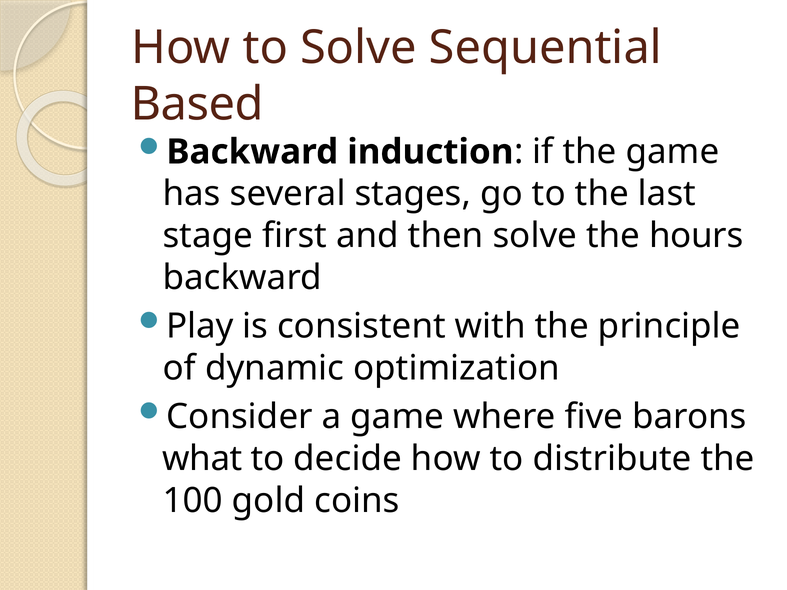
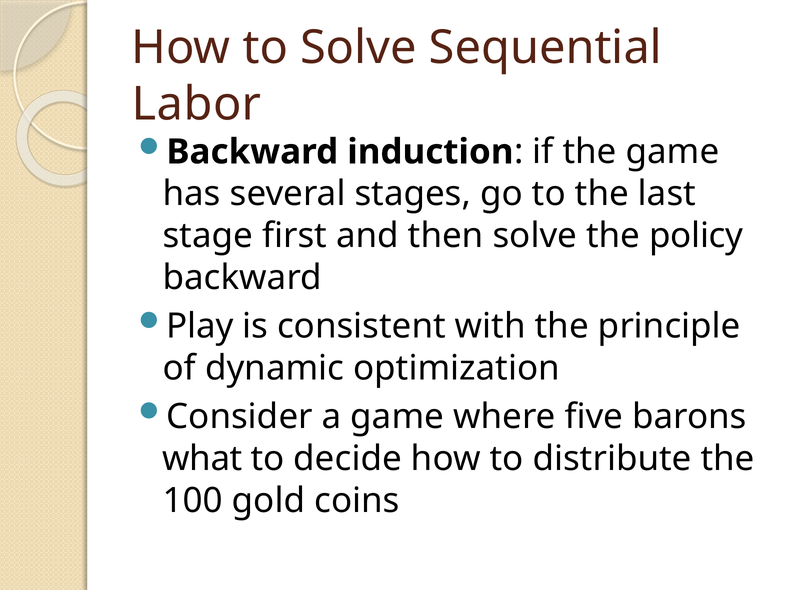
Based: Based -> Labor (197, 104)
hours: hours -> policy (696, 236)
